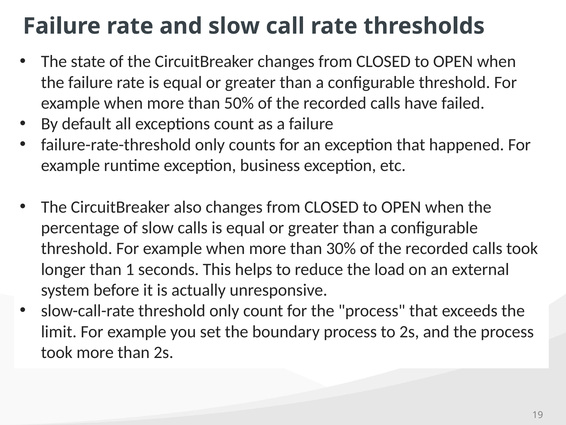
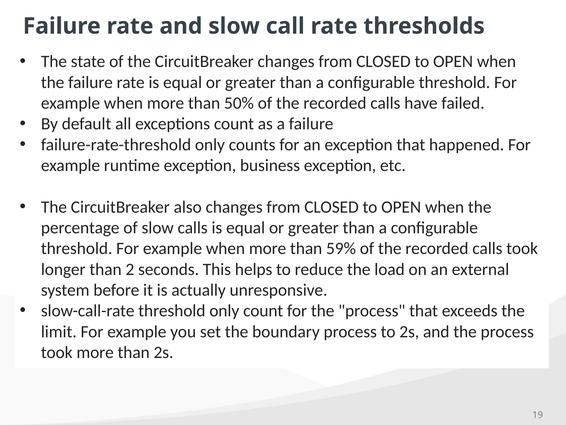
30%: 30% -> 59% (341, 248)
1: 1 -> 2 (130, 269)
